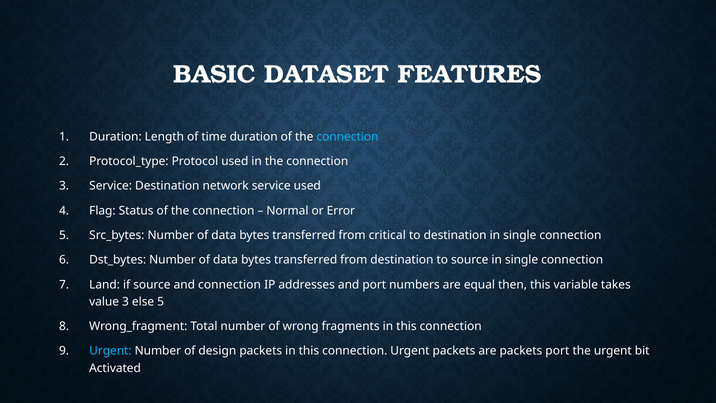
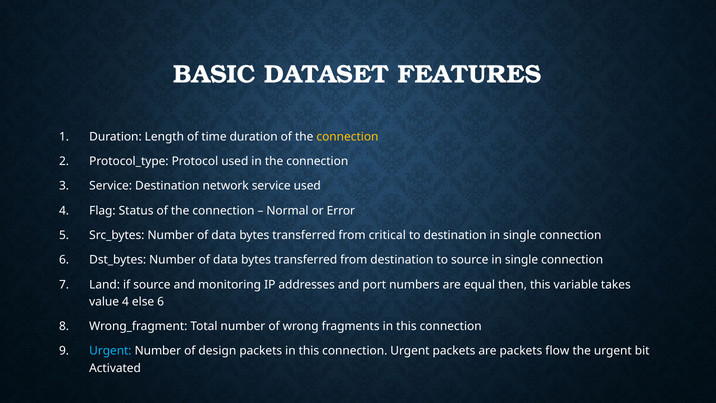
connection colour: light blue -> yellow (347, 137)
and connection: connection -> monitoring (230, 284)
value 3: 3 -> 4 (126, 302)
else 5: 5 -> 6 (161, 302)
packets port: port -> flow (557, 351)
